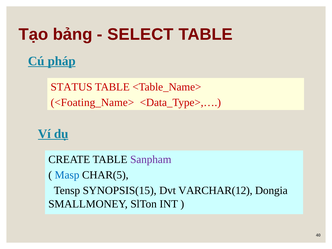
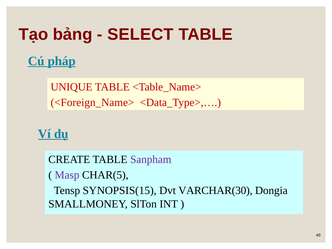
STATUS: STATUS -> UNIQUE (72, 87)
<Foating_Name>: <Foating_Name> -> <Foreign_Name> (92, 102)
Masp colour: blue -> purple (67, 175)
VARCHAR(12: VARCHAR(12 -> VARCHAR(30 (215, 191)
